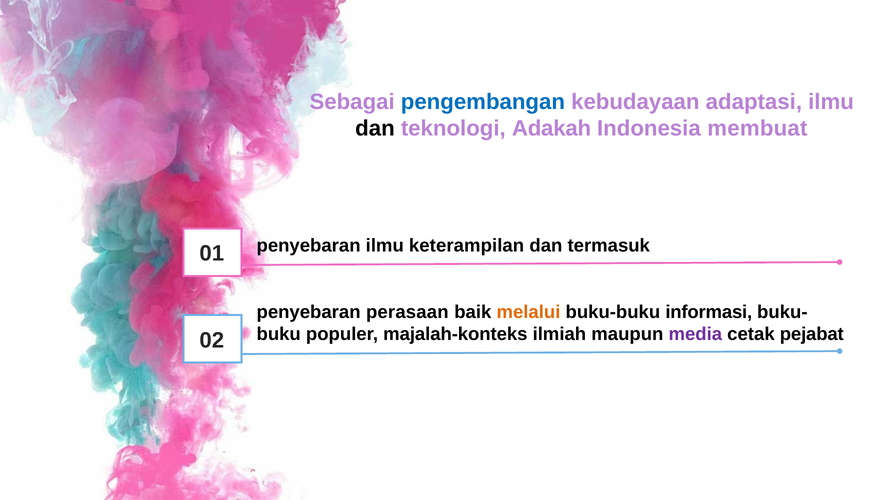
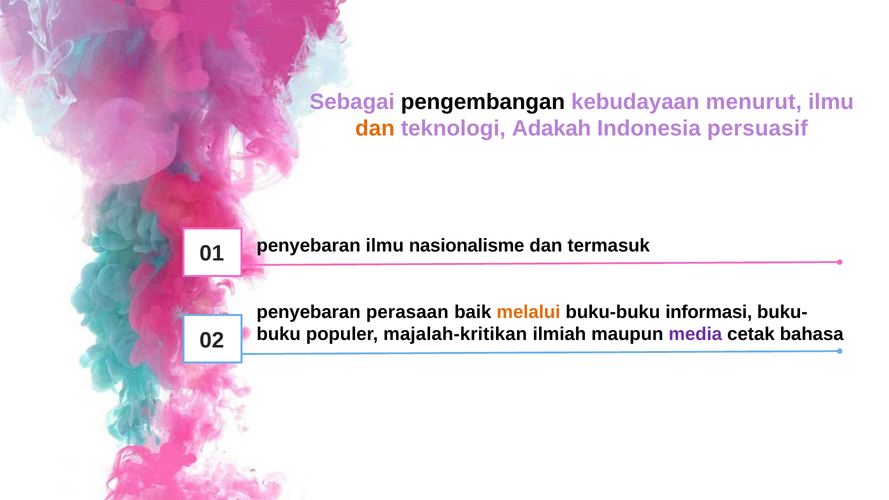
pengembangan colour: blue -> black (483, 102)
adaptasi: adaptasi -> menurut (754, 102)
dan colour: black -> orange (375, 129)
membuat: membuat -> persuasif (757, 129)
keterampilan: keterampilan -> nasionalisme (467, 246)
majalah-konteks: majalah-konteks -> majalah-kritikan (455, 334)
pejabat: pejabat -> bahasa (812, 334)
